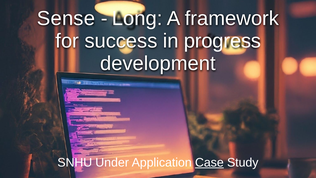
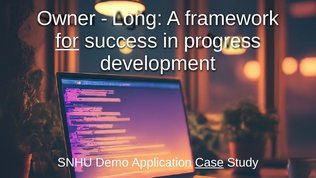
Sense: Sense -> Owner (66, 18)
for underline: none -> present (67, 41)
Under: Under -> Demo (112, 162)
